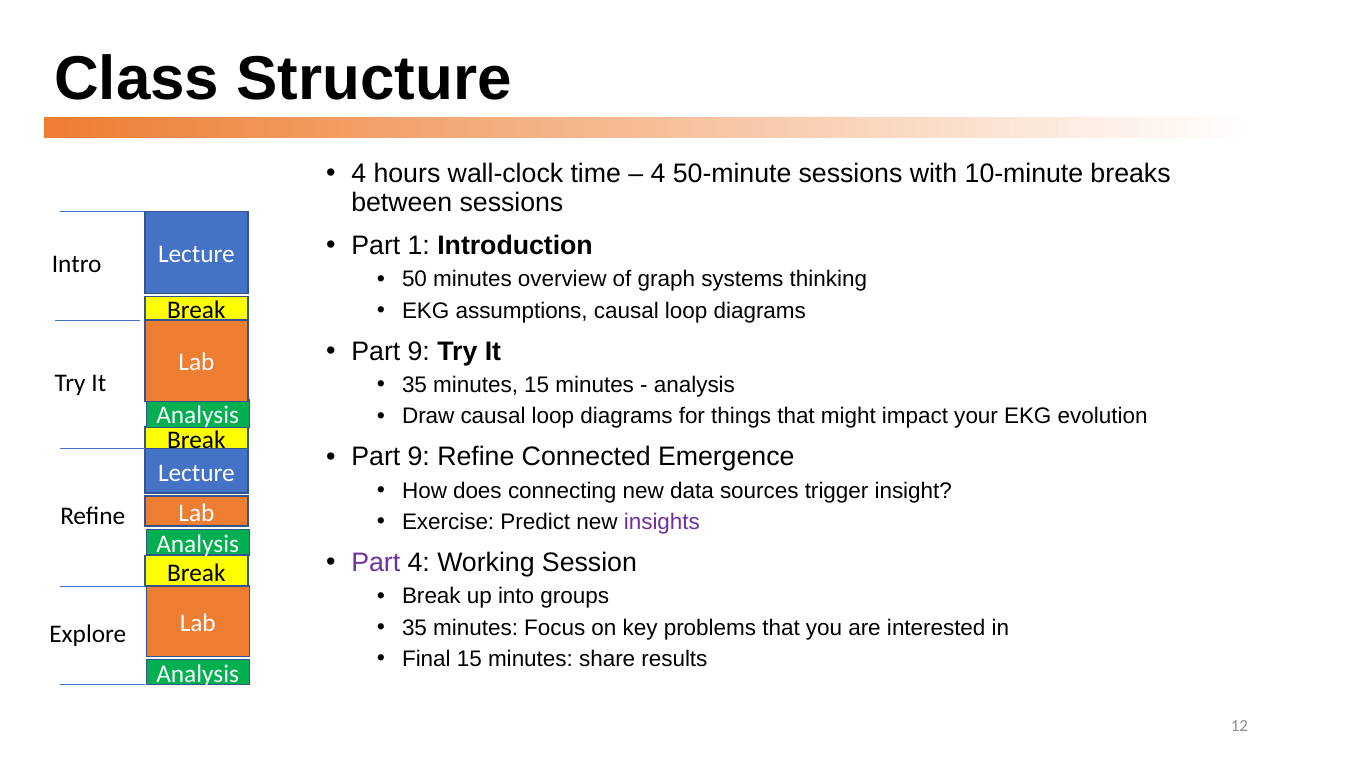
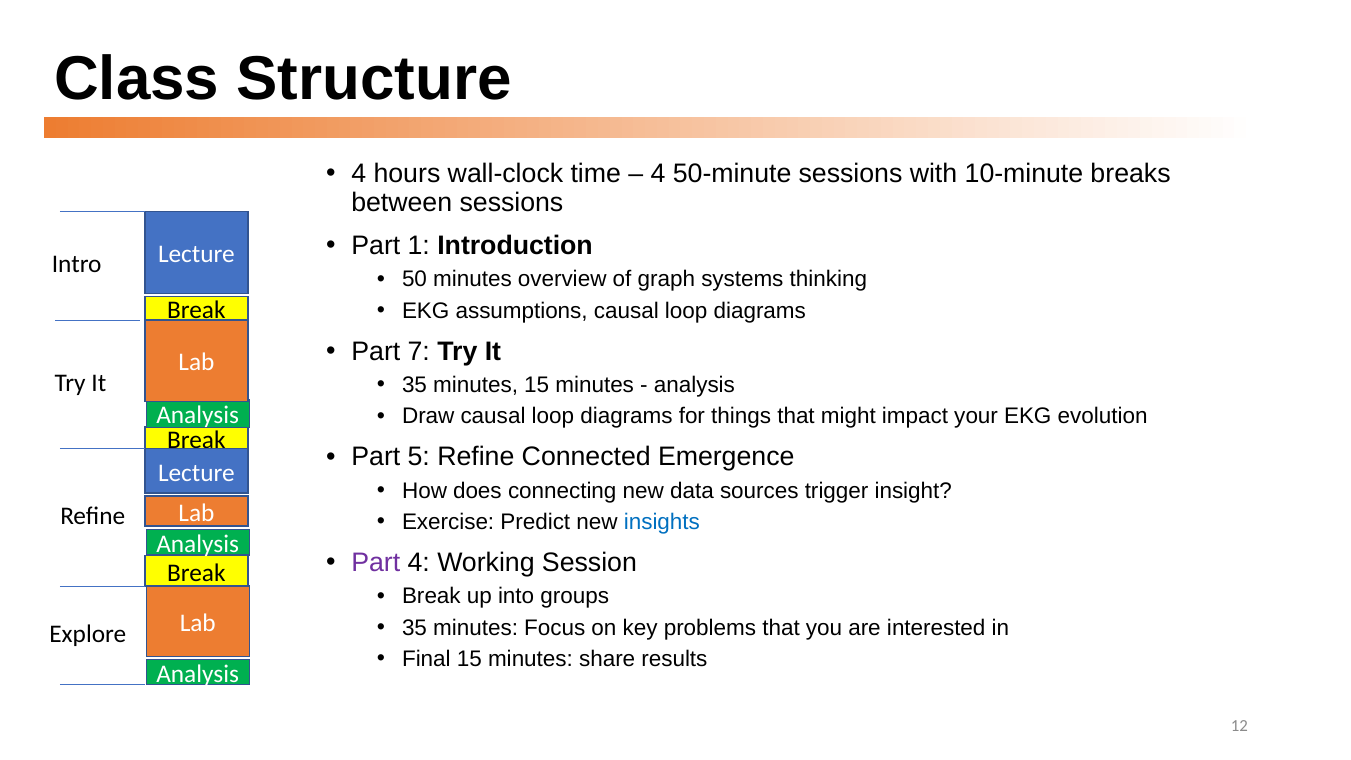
9: 9 -> 7 (419, 351)
9: 9 -> 5 (419, 457)
insights colour: purple -> blue (662, 522)
